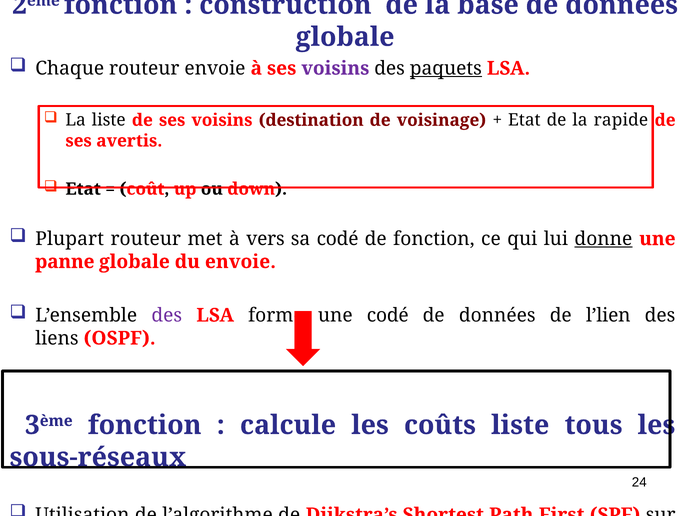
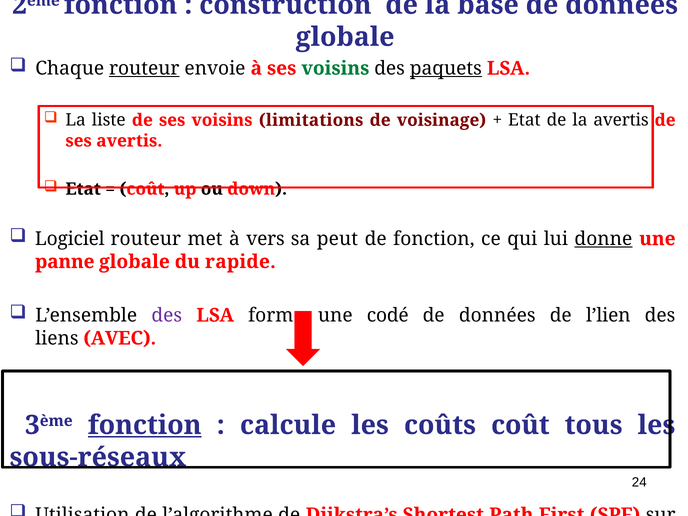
routeur underline: none -> present (144, 68)
voisins colour: purple -> green (335, 68)
destination: destination -> limitations (311, 120)
la rapide: rapide -> avertis (621, 120)
Plupart: Plupart -> Logiciel (70, 239)
sa codé: codé -> peut (337, 239)
du envoie: envoie -> rapide (240, 262)
OSPF: OSPF -> AVEC (120, 338)
fonction underline: none -> present (145, 425)
coûts liste: liste -> coût (520, 425)
